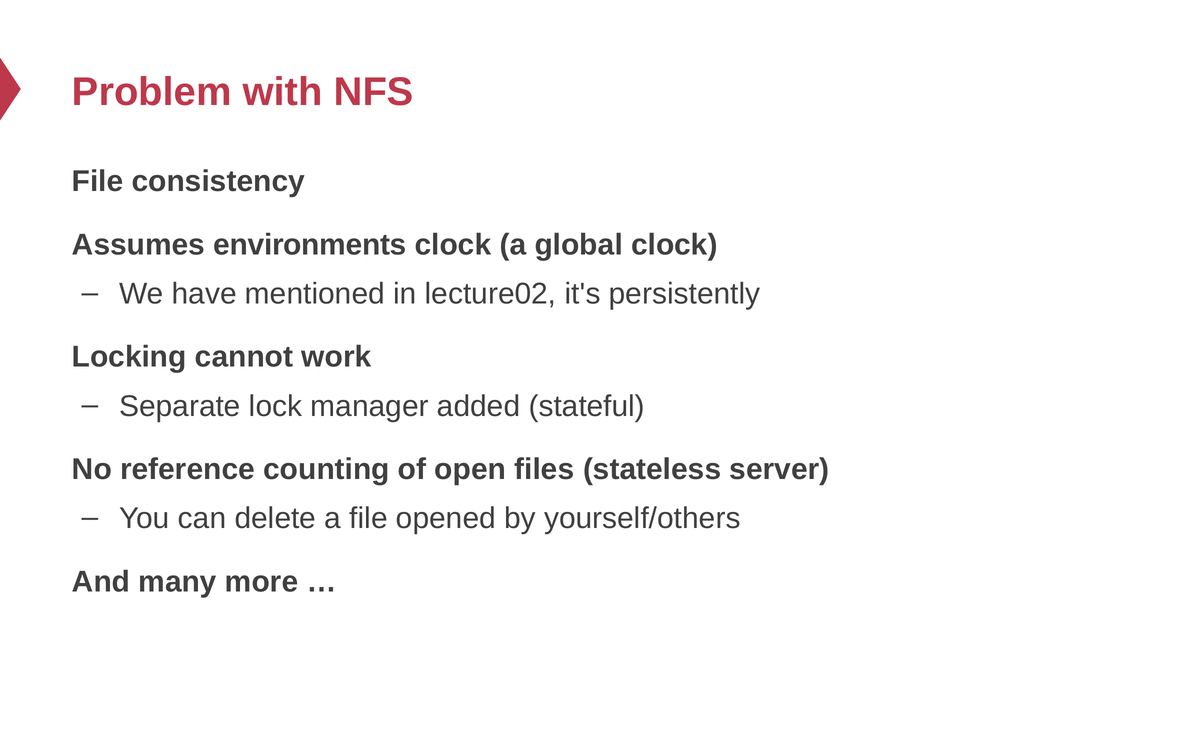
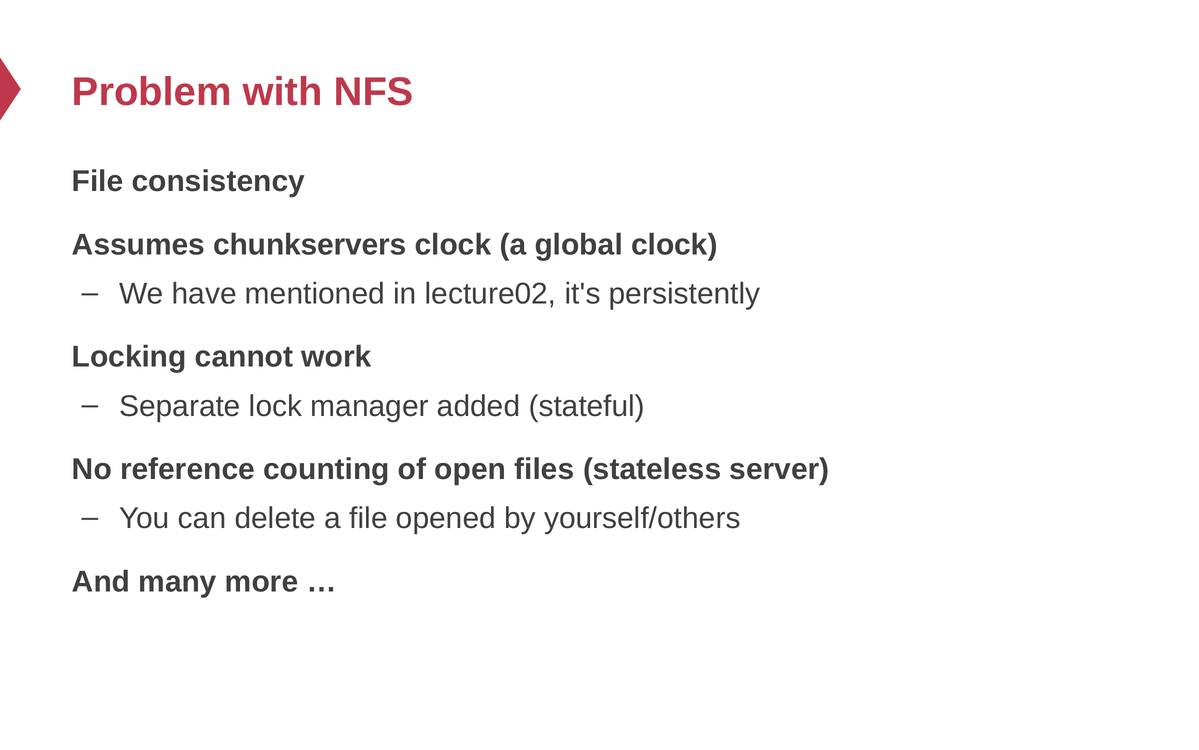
environments: environments -> chunkservers (310, 244)
